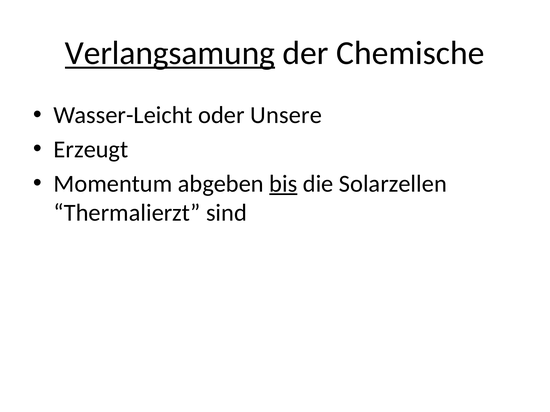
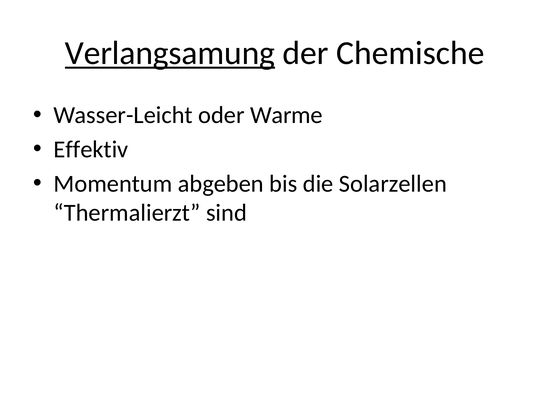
Unsere: Unsere -> Warme (286, 115)
Erzeugt: Erzeugt -> Effektiv (91, 150)
bis underline: present -> none (283, 184)
